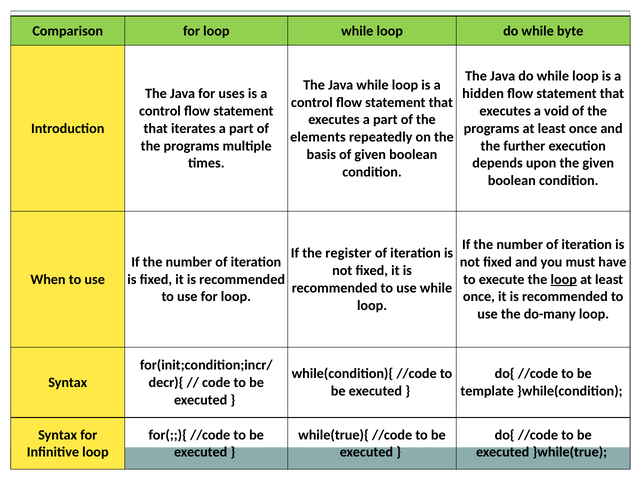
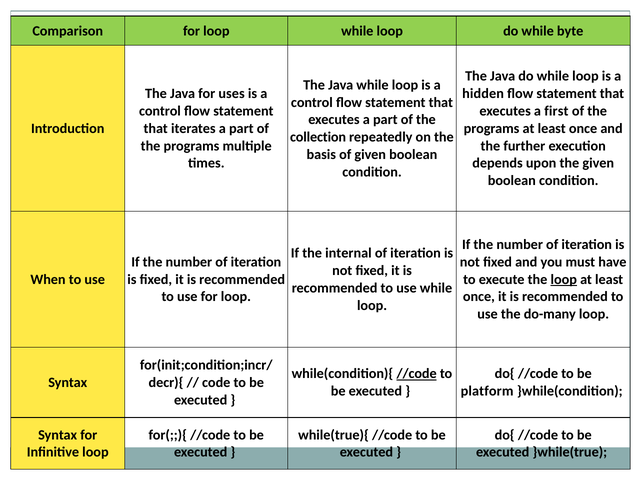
void: void -> first (556, 111)
elements: elements -> collection (318, 137)
register: register -> internal (348, 254)
//code underline: none -> present (417, 374)
template: template -> platform (487, 392)
